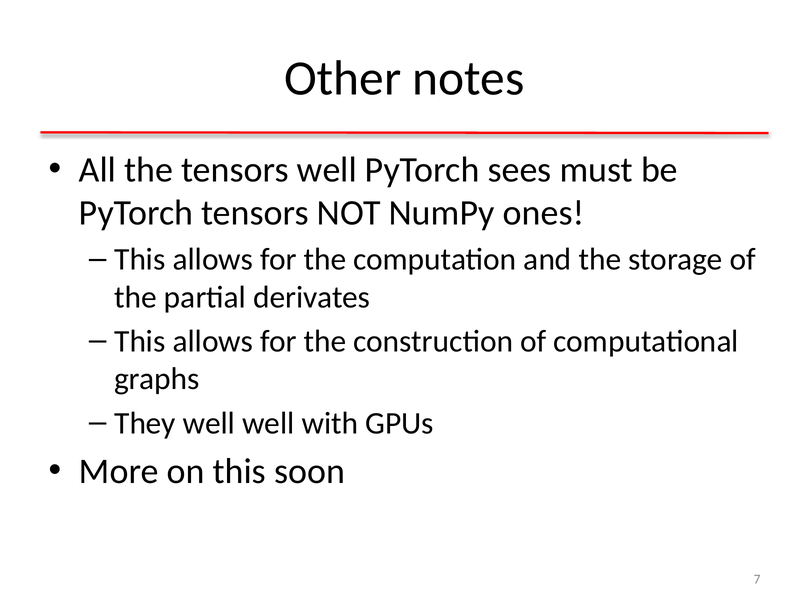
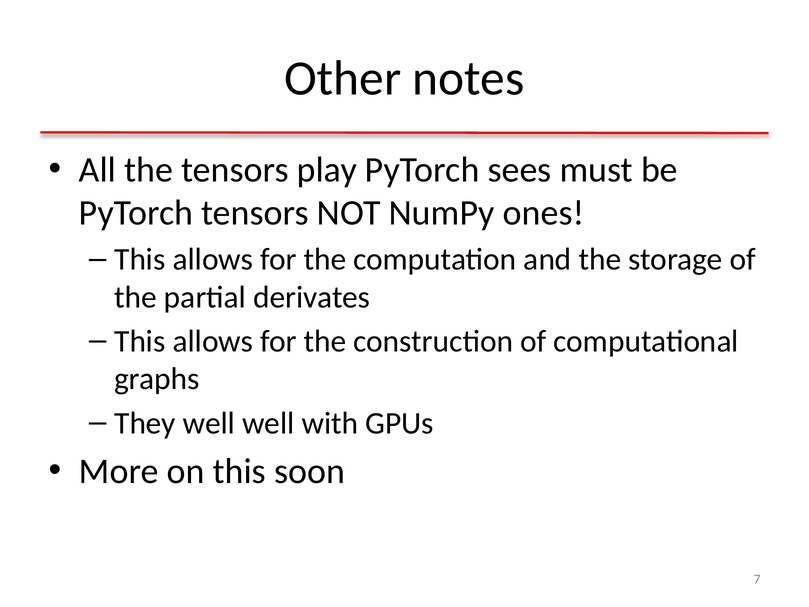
tensors well: well -> play (327, 170)
